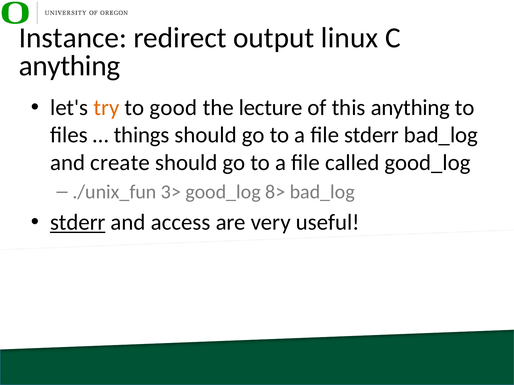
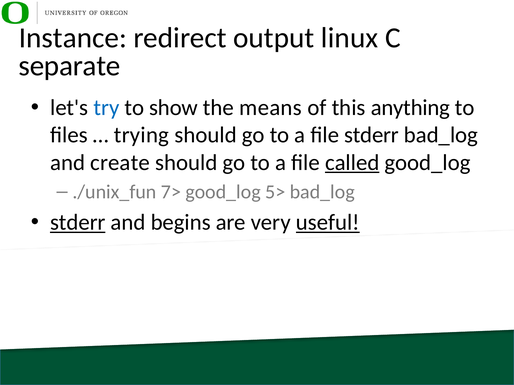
anything: anything -> separate (69, 66)
try colour: orange -> blue (106, 108)
good: good -> show (174, 108)
lecture: lecture -> means (270, 108)
things: things -> trying (141, 135)
called underline: none -> present (352, 163)
3>: 3> -> 7> (171, 192)
8>: 8> -> 5> (275, 192)
access: access -> begins (181, 223)
useful underline: none -> present (328, 223)
